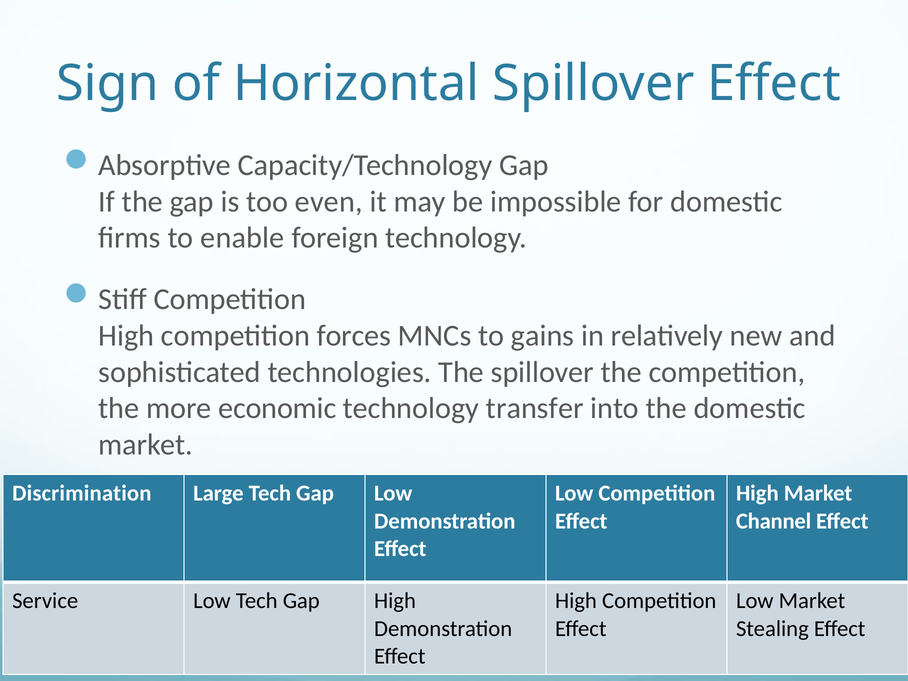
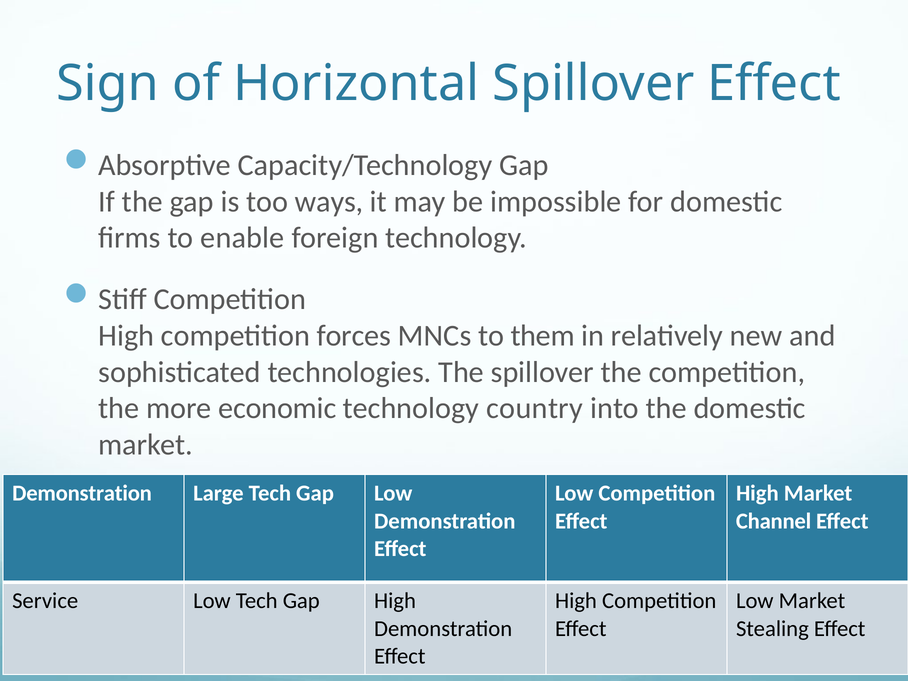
even: even -> ways (329, 202)
gains: gains -> them (543, 336)
transfer: transfer -> country (535, 408)
Discrimination: Discrimination -> Demonstration (82, 493)
